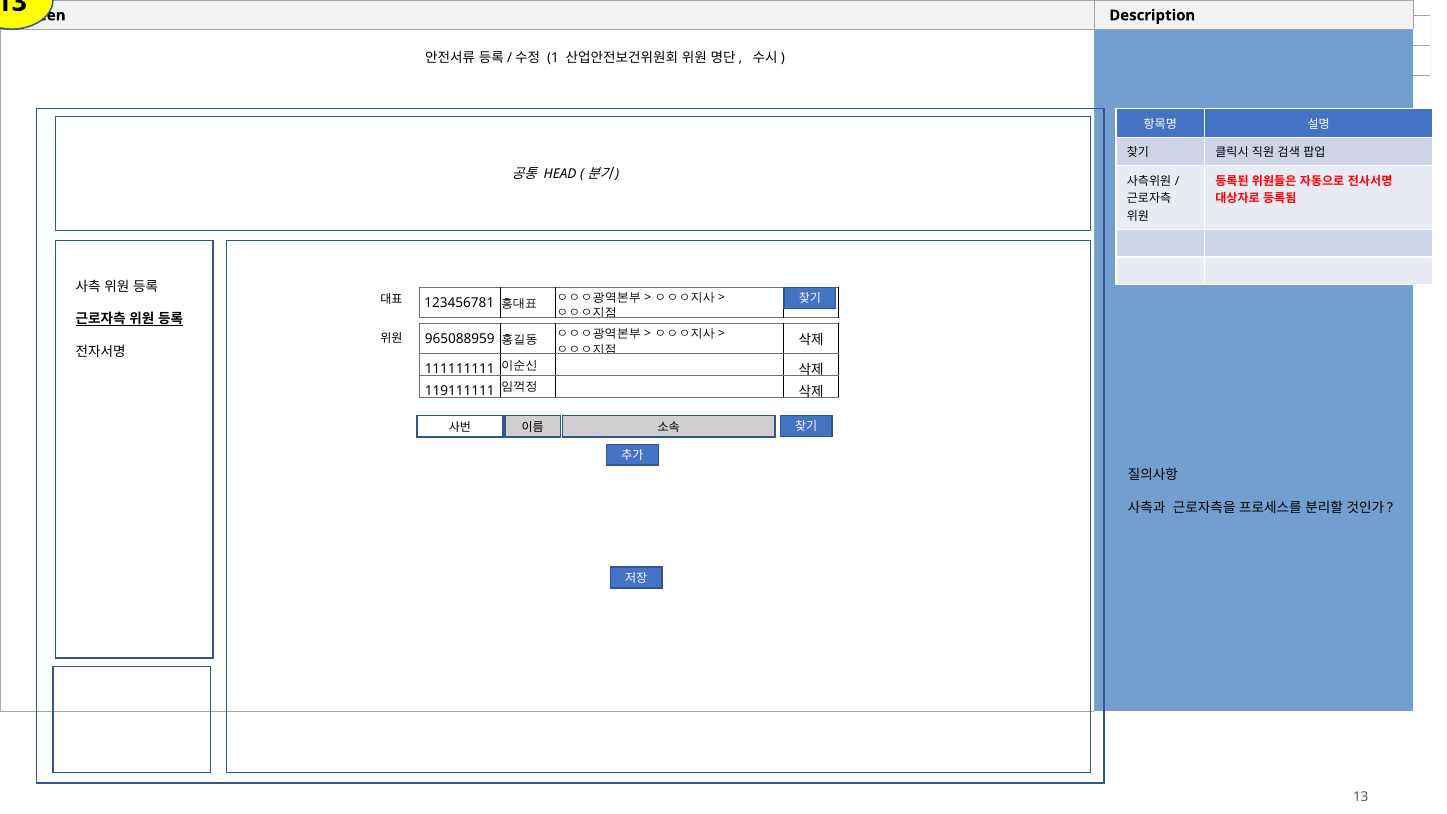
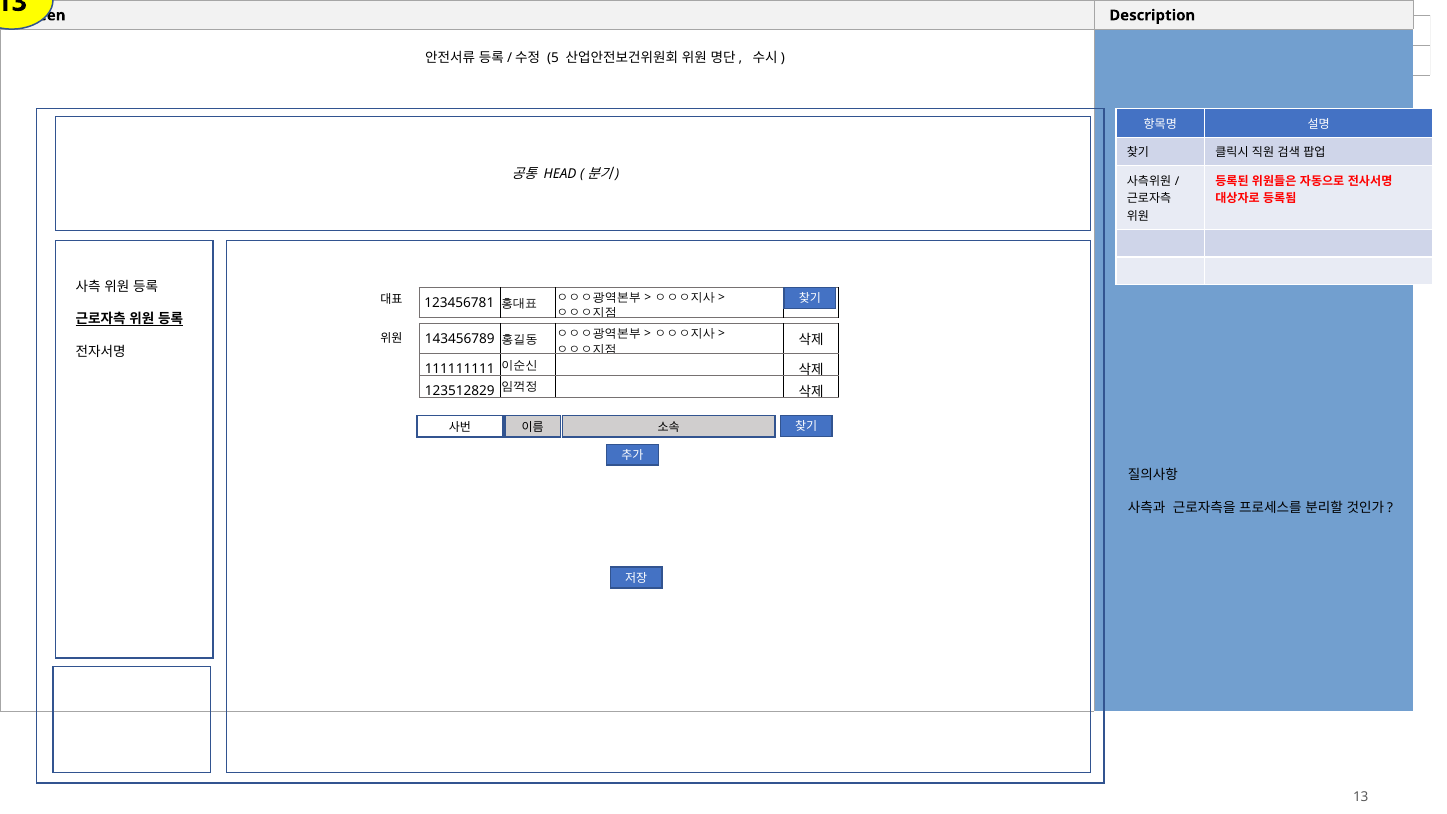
1: 1 -> 5 (553, 58)
965088959: 965088959 -> 143456789 (460, 339)
119111111: 119111111 -> 123512829 (460, 391)
